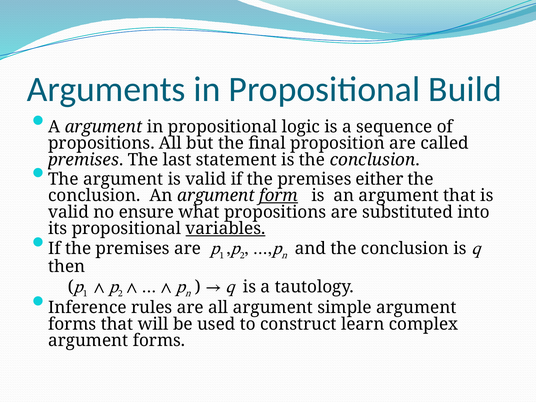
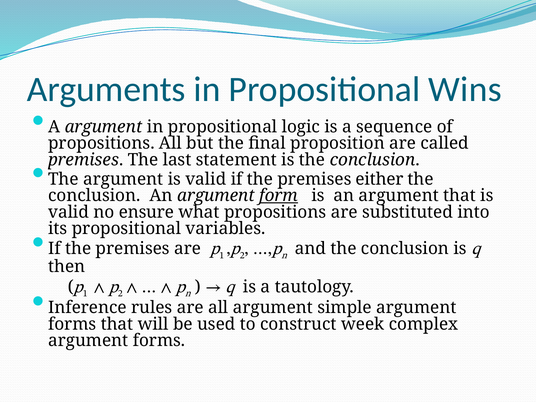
Build: Build -> Wins (465, 89)
variables underline: present -> none (225, 228)
learn: learn -> week (363, 324)
